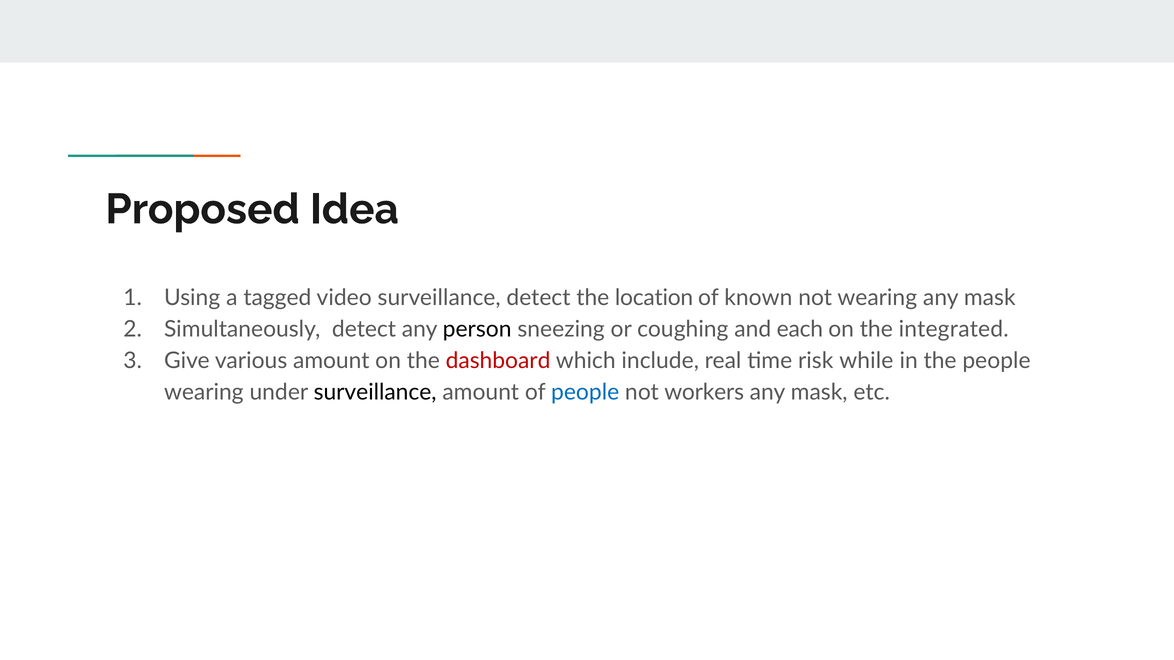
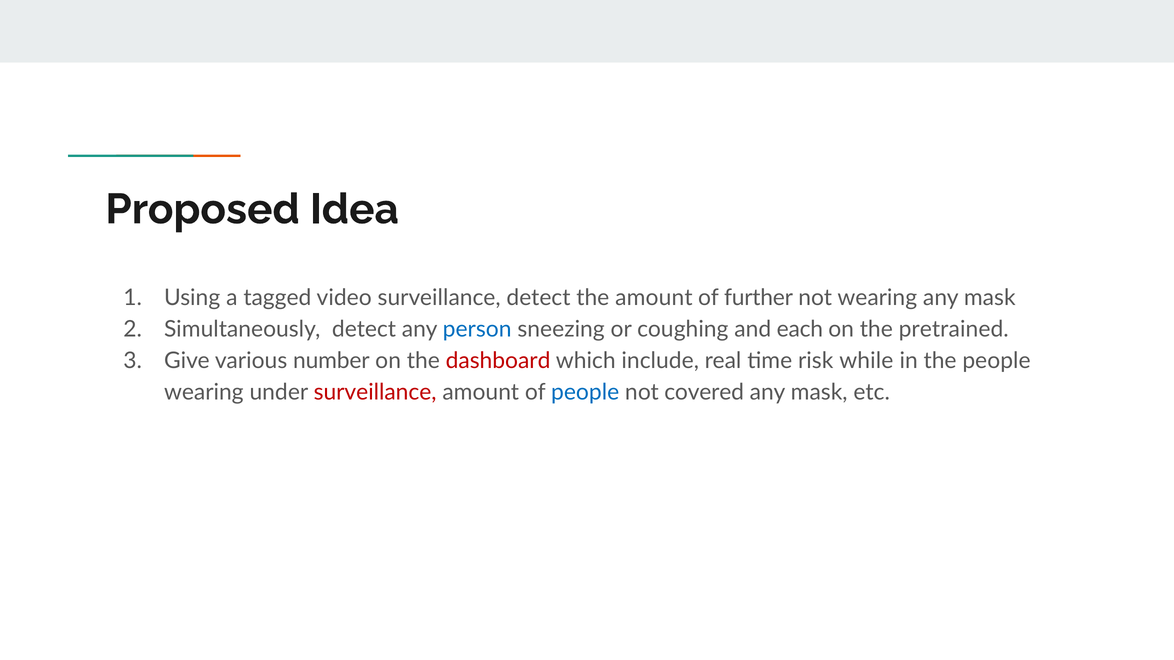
the location: location -> amount (654, 298)
known: known -> further (758, 298)
person colour: black -> blue (477, 330)
integrated: integrated -> pretrained (954, 330)
various amount: amount -> number (331, 361)
surveillance colour: black -> red (375, 392)
workers: workers -> covered (704, 392)
